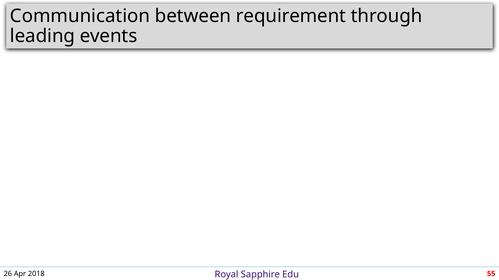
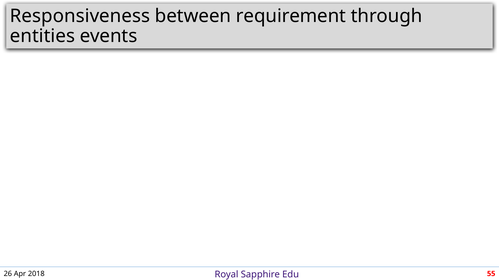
Communication: Communication -> Responsiveness (80, 16)
leading: leading -> entities (42, 36)
